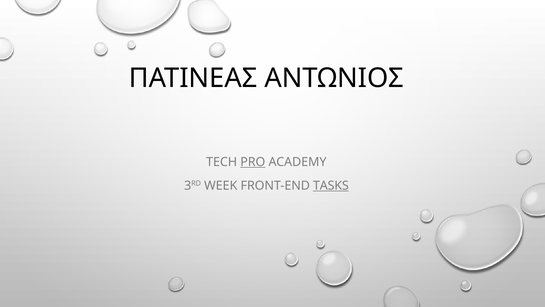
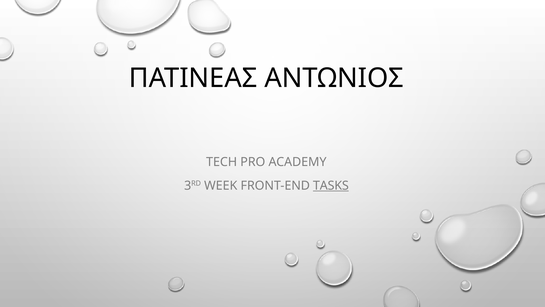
PRO underline: present -> none (253, 162)
